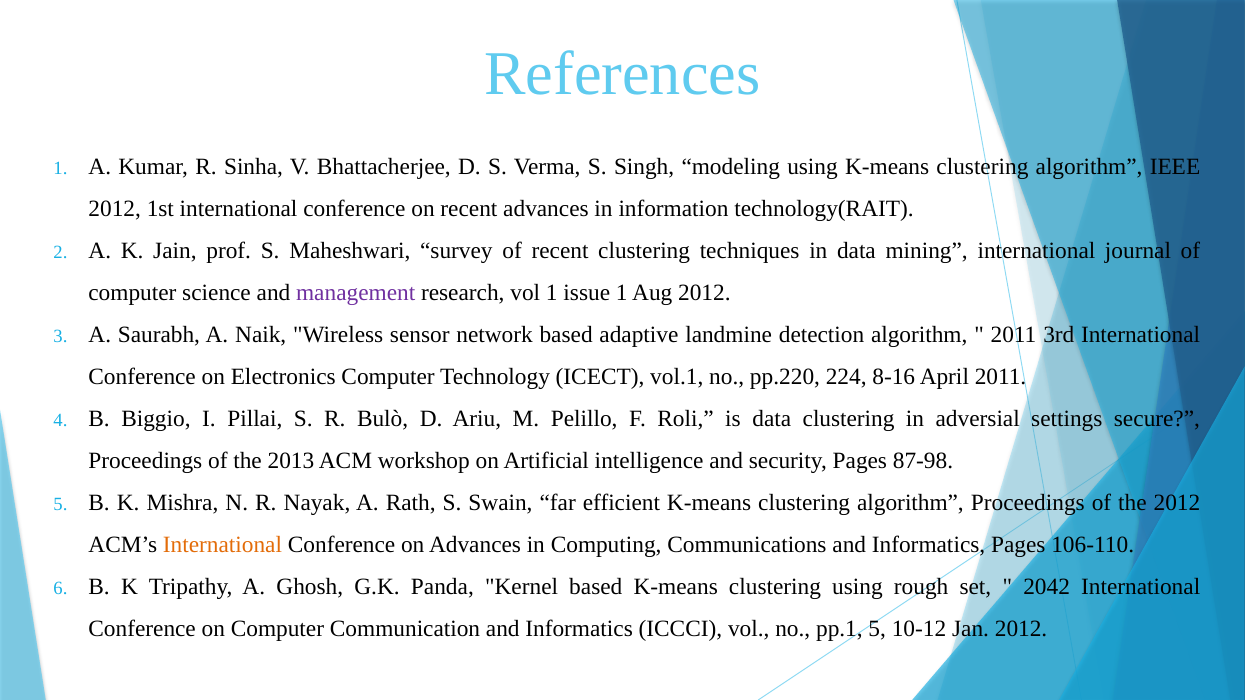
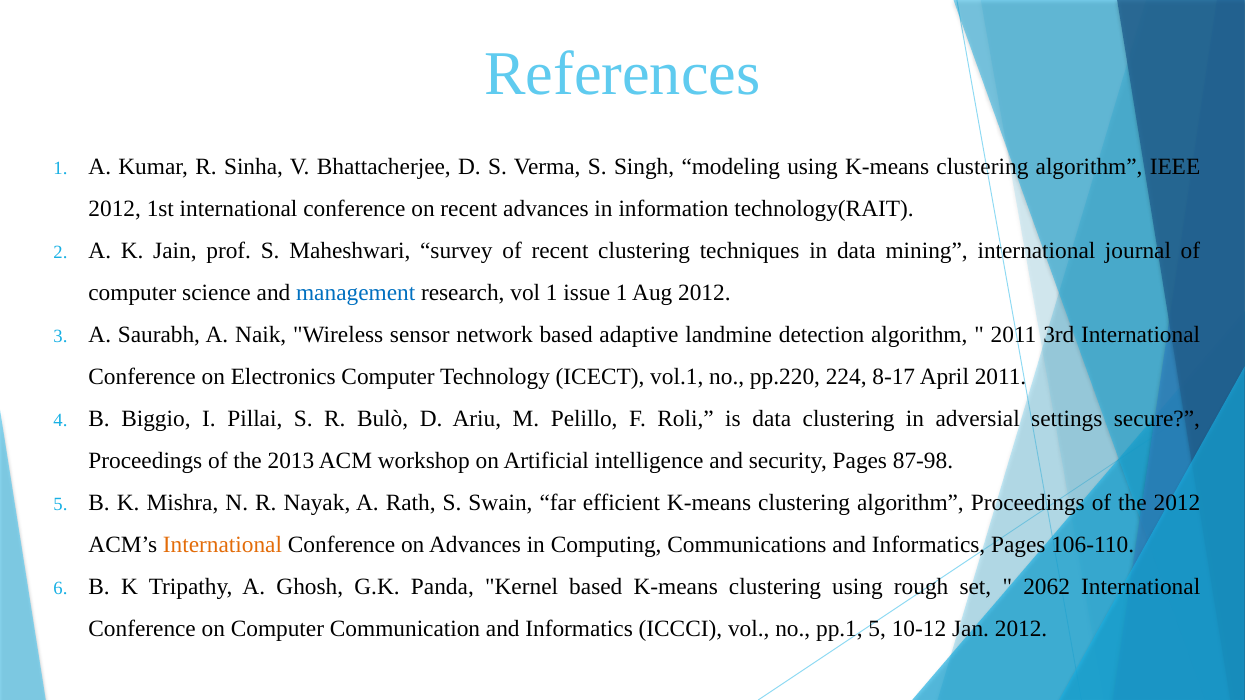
management colour: purple -> blue (356, 293)
8-16: 8-16 -> 8-17 (894, 377)
2042: 2042 -> 2062 (1047, 587)
